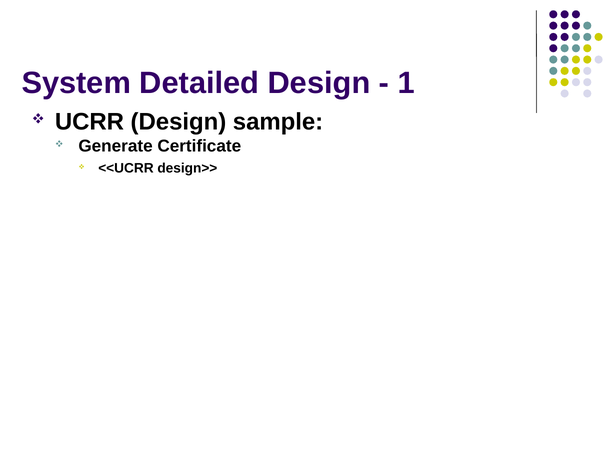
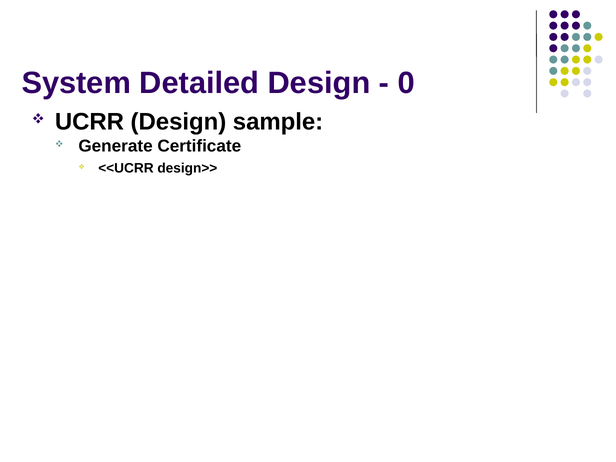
1: 1 -> 0 (406, 83)
